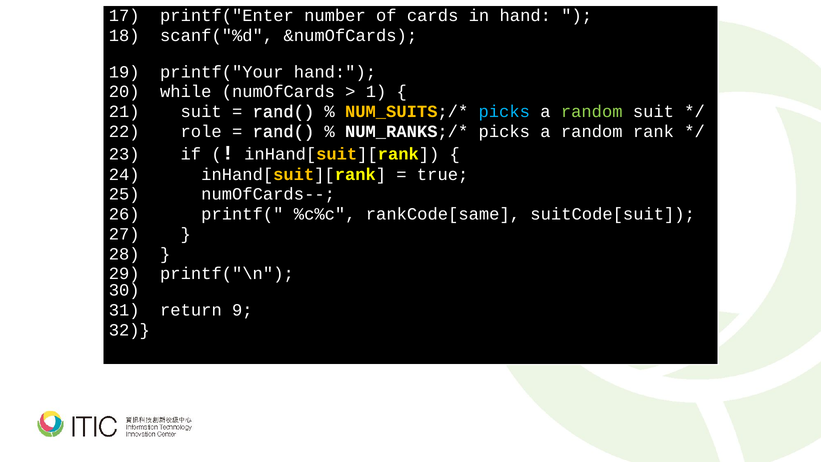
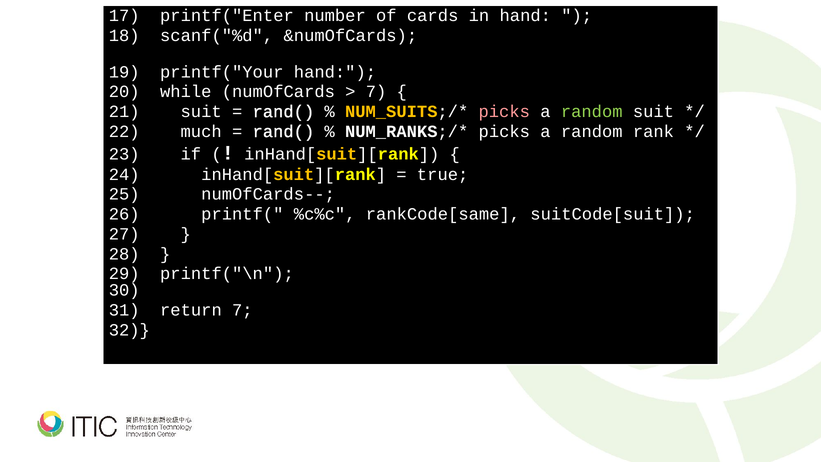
1: 1 -> 7 (376, 92)
picks colour: light blue -> pink (504, 112)
role: role -> much (201, 131)
return 9: 9 -> 7 (242, 310)
